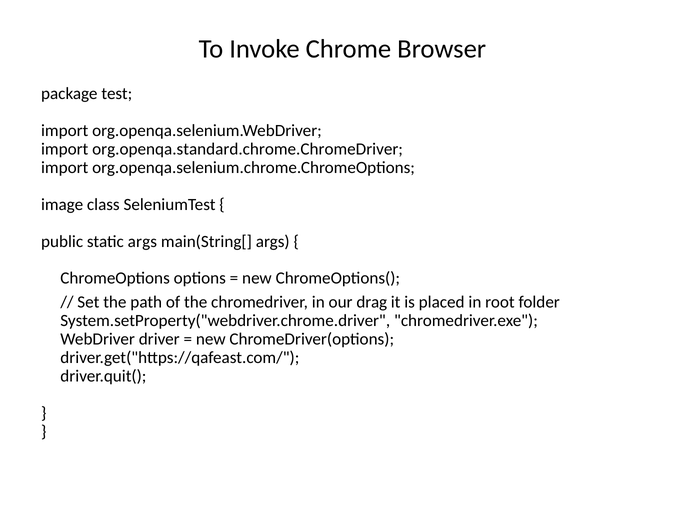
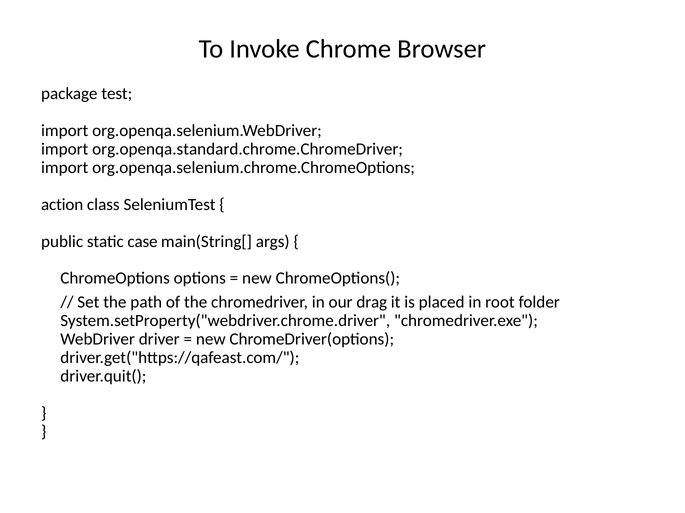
image: image -> action (62, 205)
static args: args -> case (143, 242)
